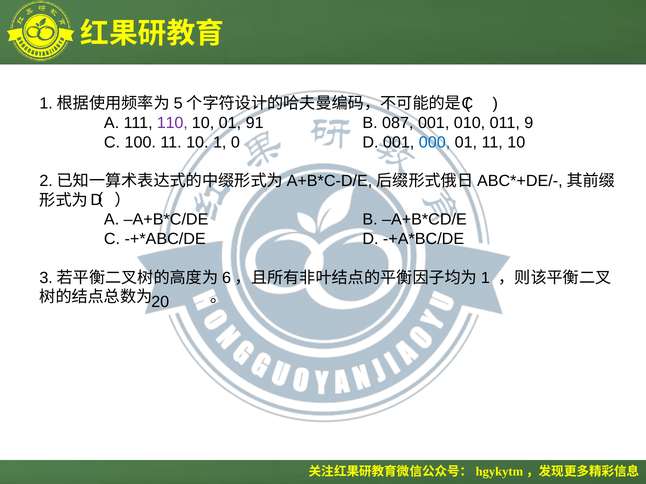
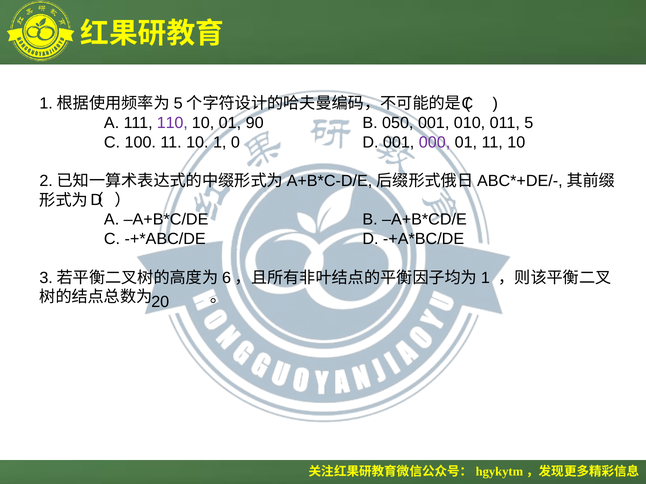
91: 91 -> 90 (255, 123)
087: 087 -> 050 (398, 123)
9: 9 -> 5 (529, 123)
000 colour: blue -> purple (435, 142)
